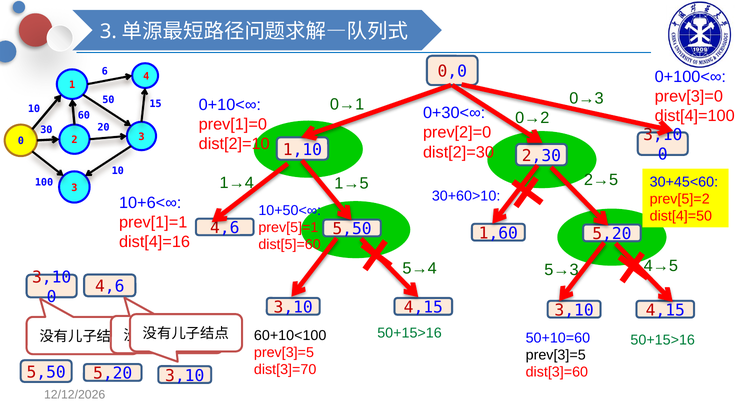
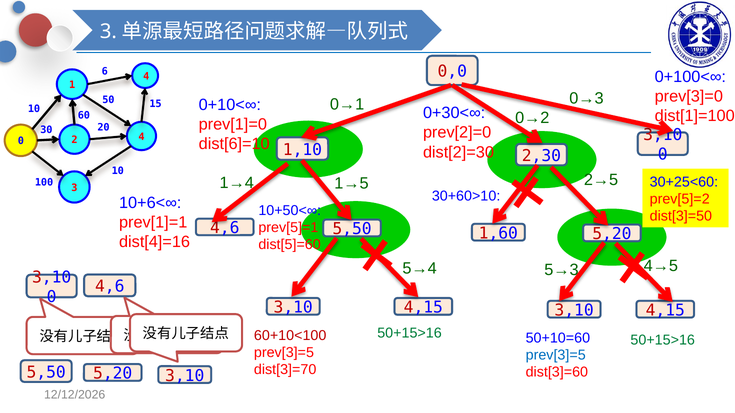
dist[4]=100: dist[4]=100 -> dist[1]=100 (695, 116)
2 3: 3 -> 4 (142, 137)
dist[2]=10: dist[2]=10 -> dist[6]=10 (234, 144)
30+45<60: 30+45<60 -> 30+25<60 (684, 182)
dist[4]=50: dist[4]=50 -> dist[3]=50 (681, 216)
60+10<100 colour: black -> red (290, 336)
prev[3]=5 colour: black -> blue (556, 355)
